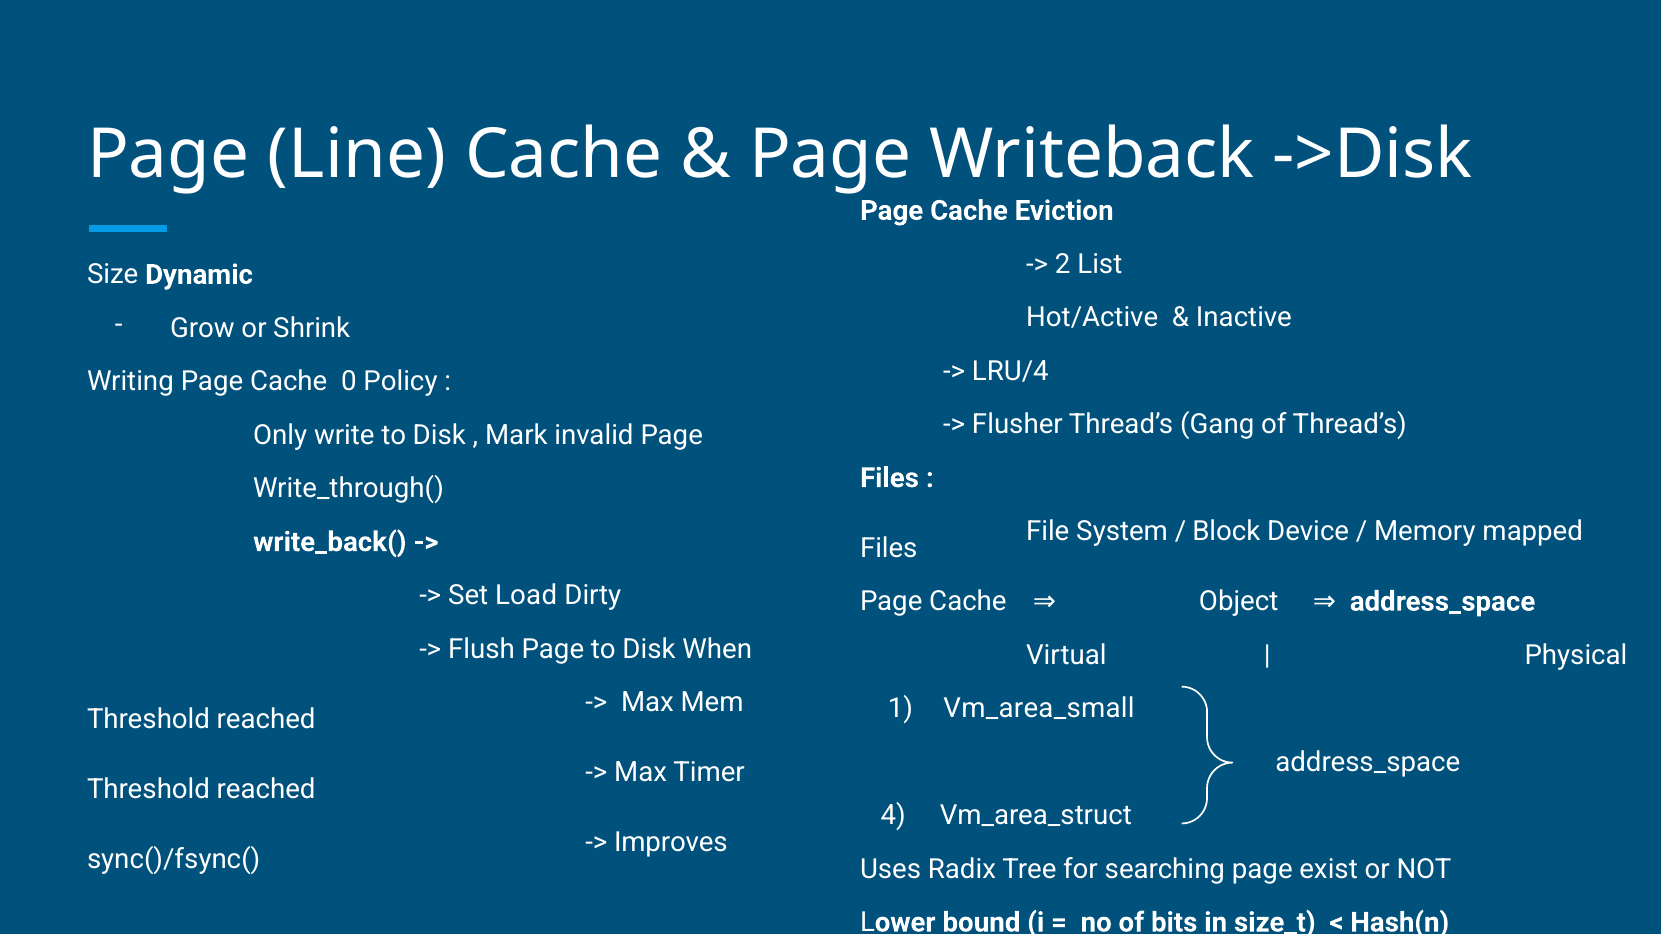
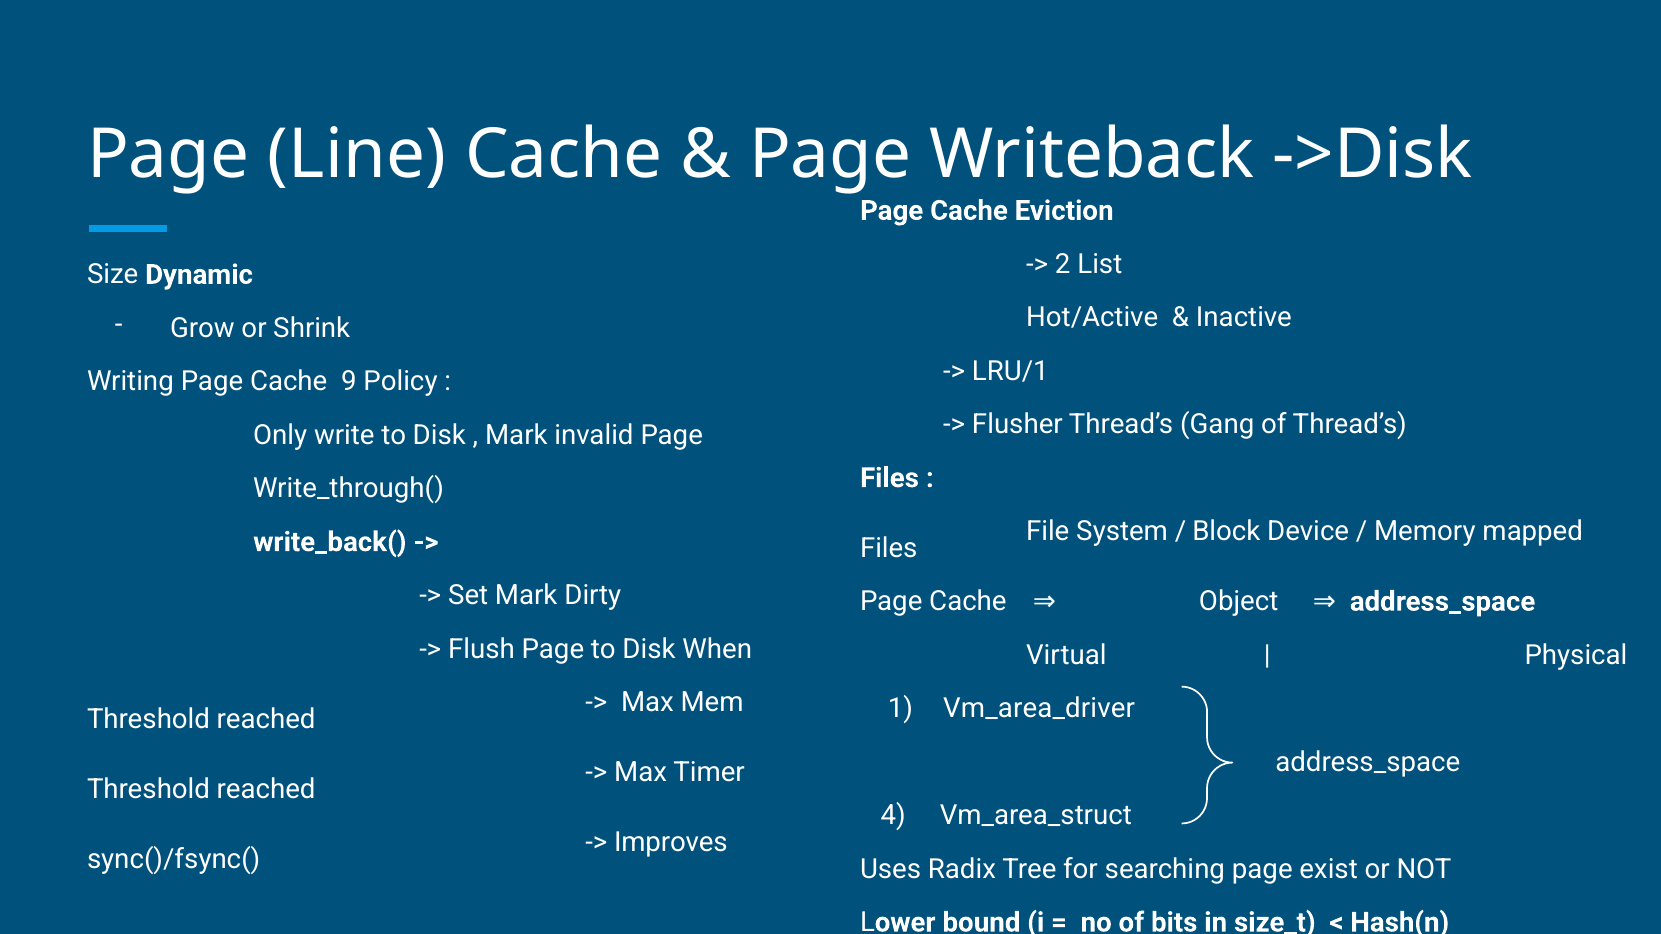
LRU/4: LRU/4 -> LRU/1 (1010, 371)
0: 0 -> 9 (349, 382)
Set Load: Load -> Mark (526, 596)
Vm_area_small: Vm_area_small -> Vm_area_driver (1039, 709)
